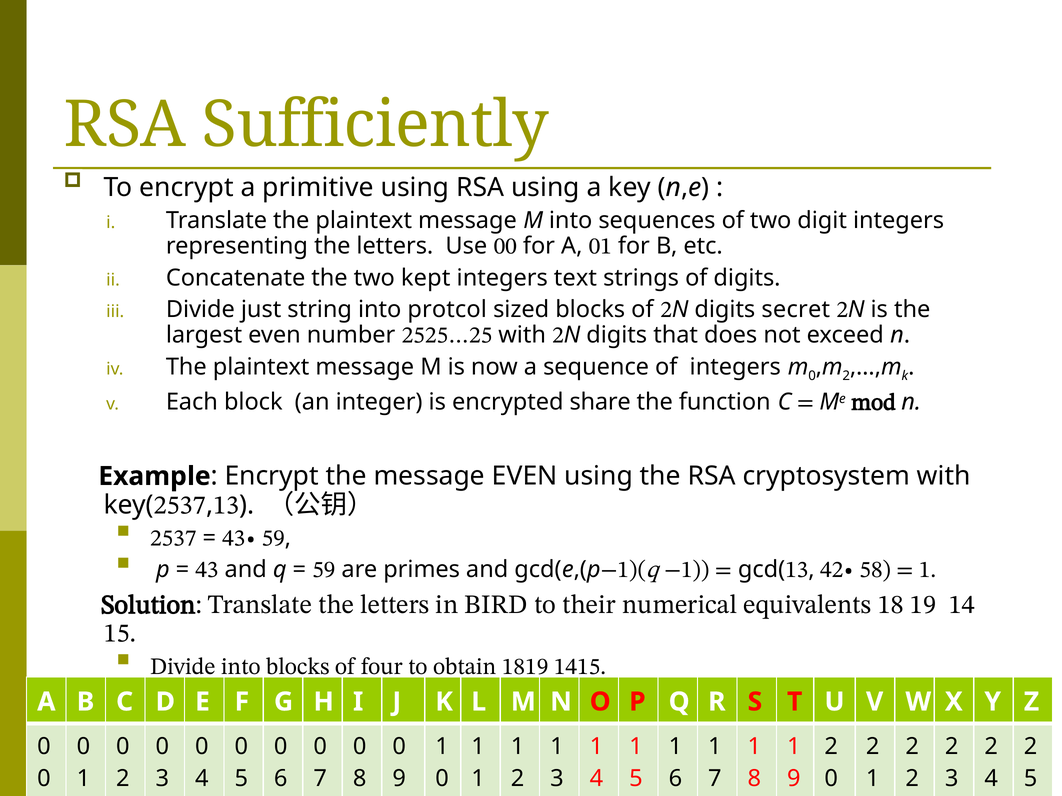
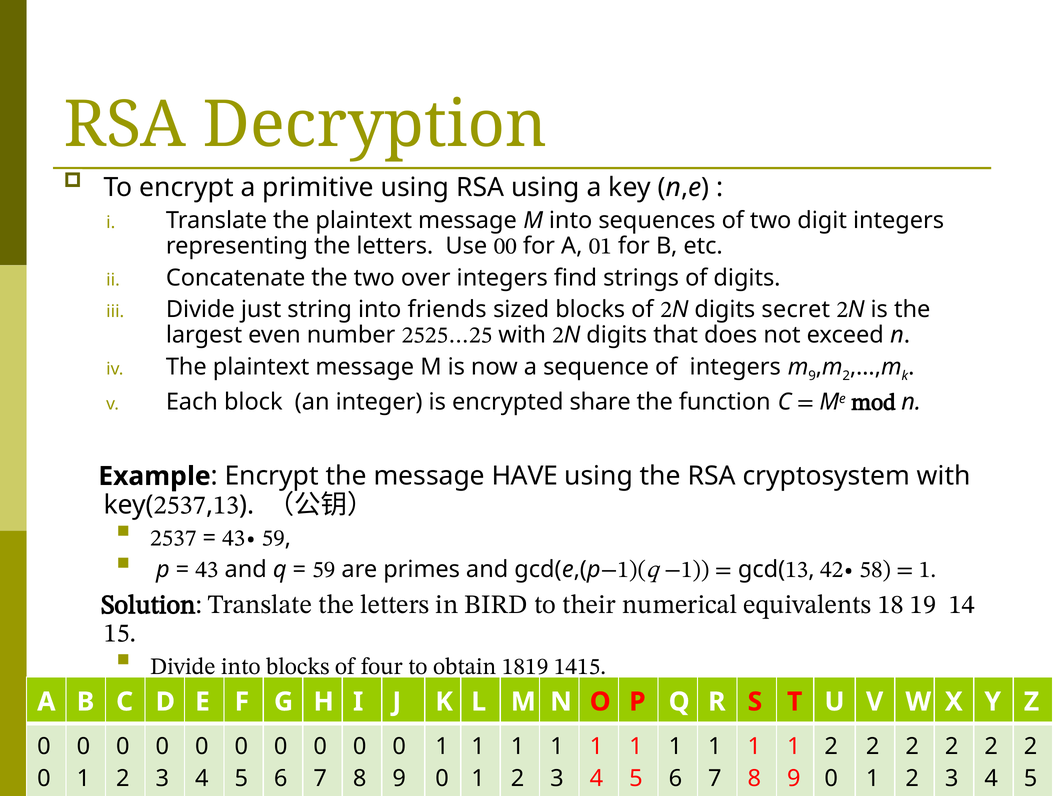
Sufficiently: Sufficiently -> Decryption (375, 125)
kept: kept -> over (426, 278)
text: text -> find (575, 278)
protcol: protcol -> friends (447, 310)
m 0: 0 -> 9 (812, 376)
message EVEN: EVEN -> HAVE (525, 476)
